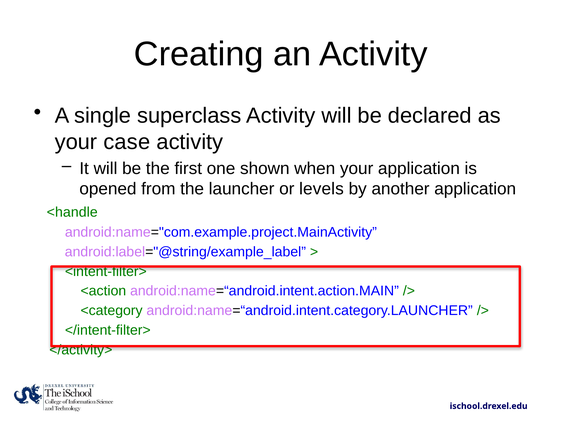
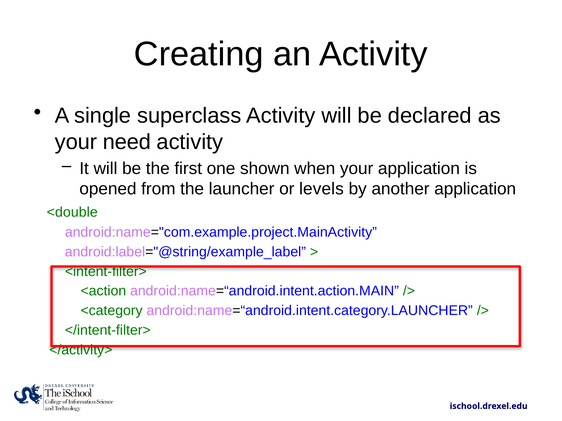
case: case -> need (127, 142)
<handle: <handle -> <double (72, 212)
